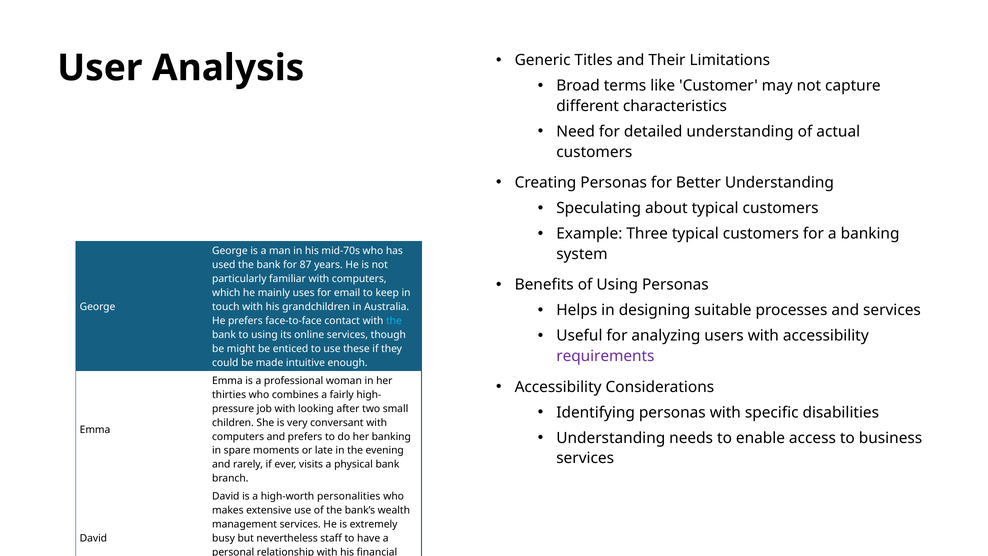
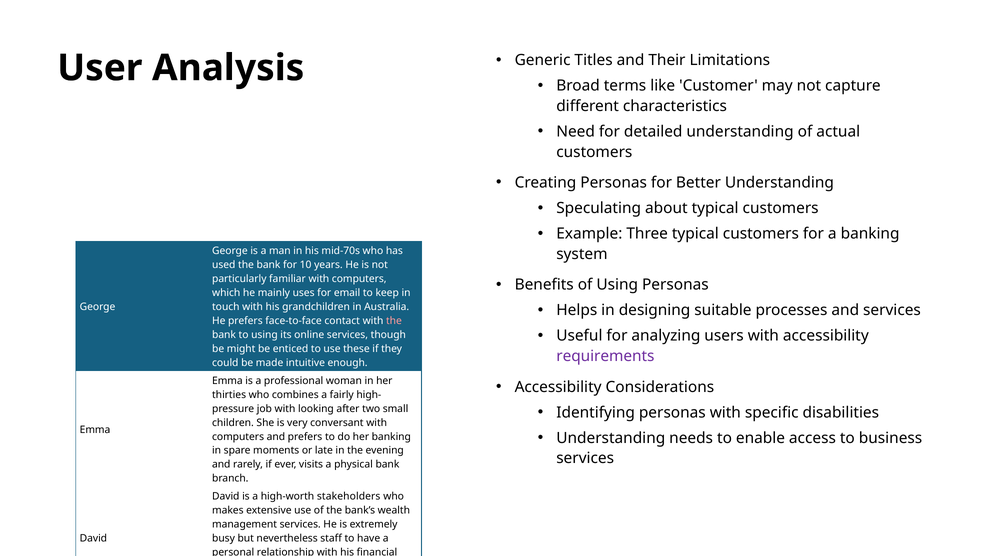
87: 87 -> 10 (306, 265)
the colour: light blue -> pink (394, 321)
personalities: personalities -> stakeholders (349, 496)
